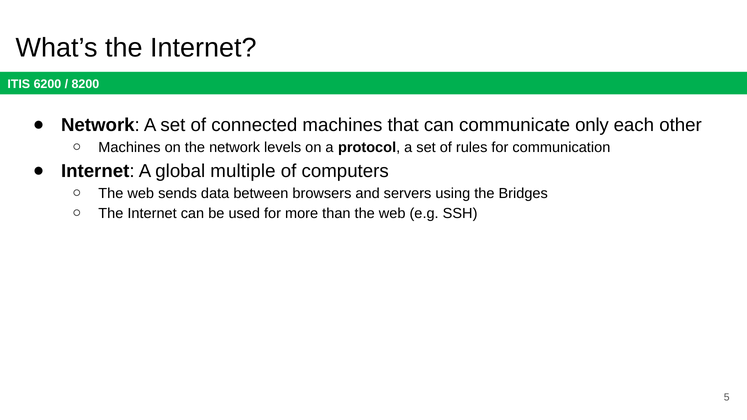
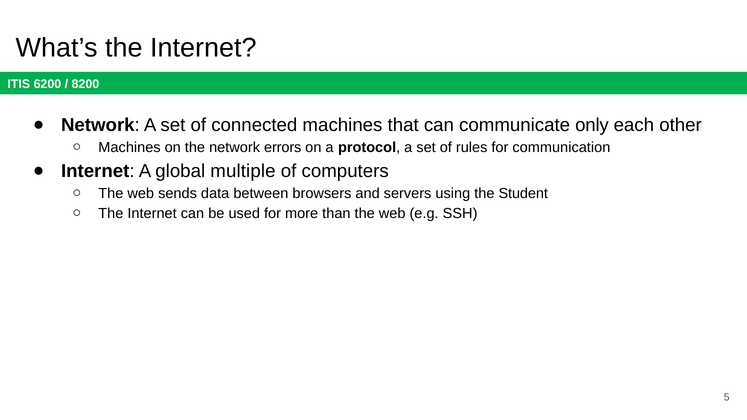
levels: levels -> errors (283, 147)
Bridges: Bridges -> Student (523, 193)
